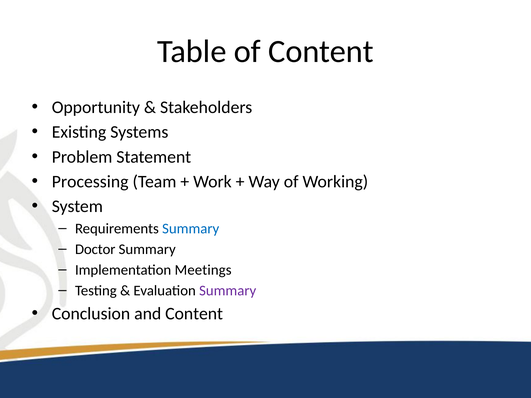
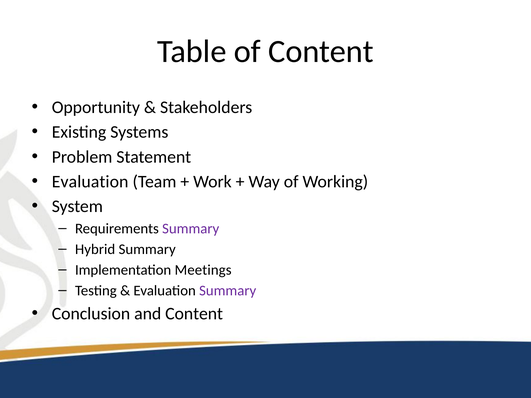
Processing: Processing -> Evaluation (90, 182)
Summary colour: blue -> purple (191, 229)
Doctor: Doctor -> Hybrid (95, 249)
